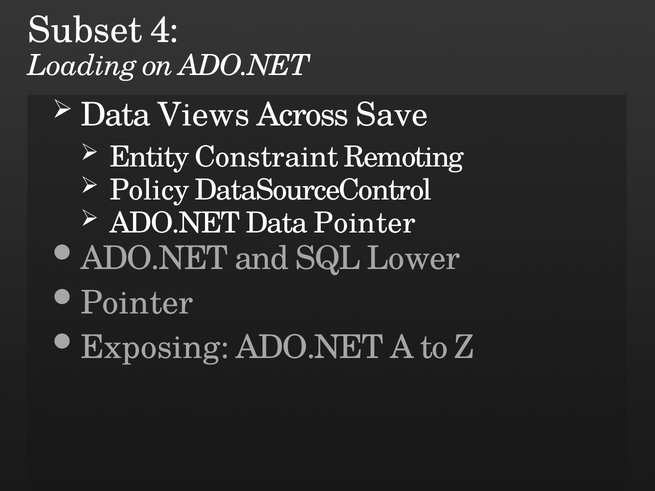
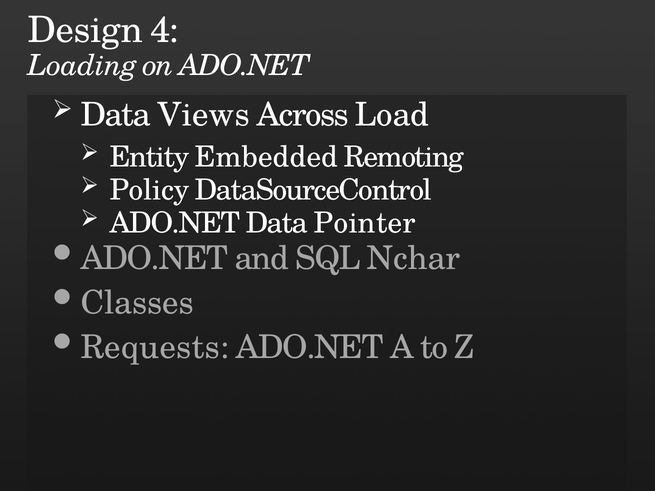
Subset: Subset -> Design (85, 30)
Save: Save -> Load (392, 115)
Constraint: Constraint -> Embedded (266, 157)
Lower: Lower -> Nchar (414, 259)
Pointer: Pointer -> Classes (137, 303)
Exposing: Exposing -> Requests (155, 348)
